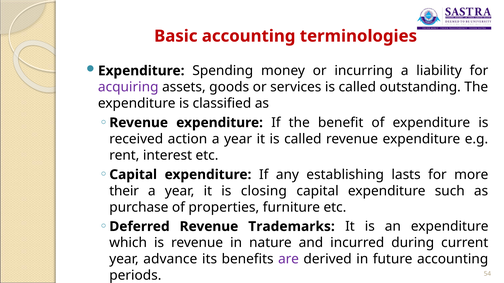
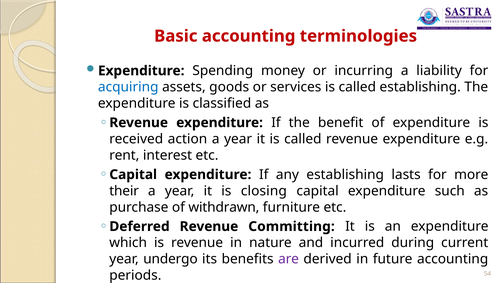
acquiring colour: purple -> blue (128, 87)
called outstanding: outstanding -> establishing (420, 87)
properties: properties -> withdrawn (224, 208)
Trademarks: Trademarks -> Committing (292, 227)
advance: advance -> undergo (170, 260)
